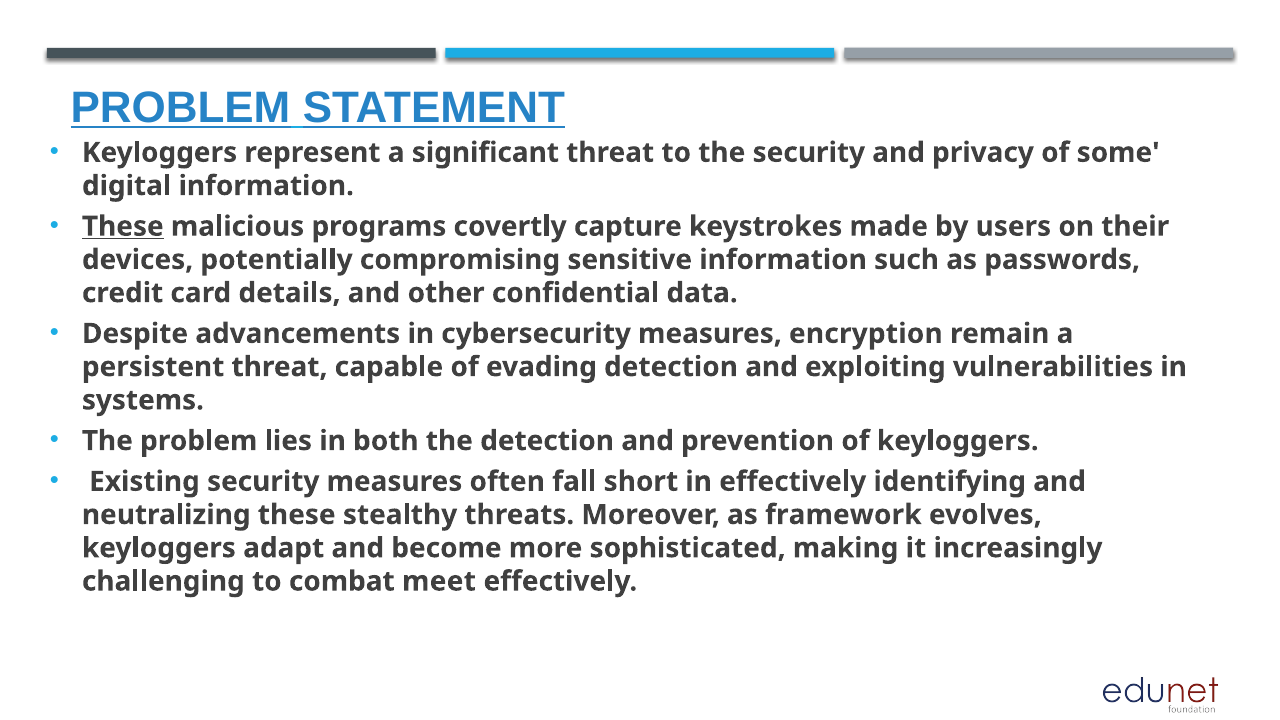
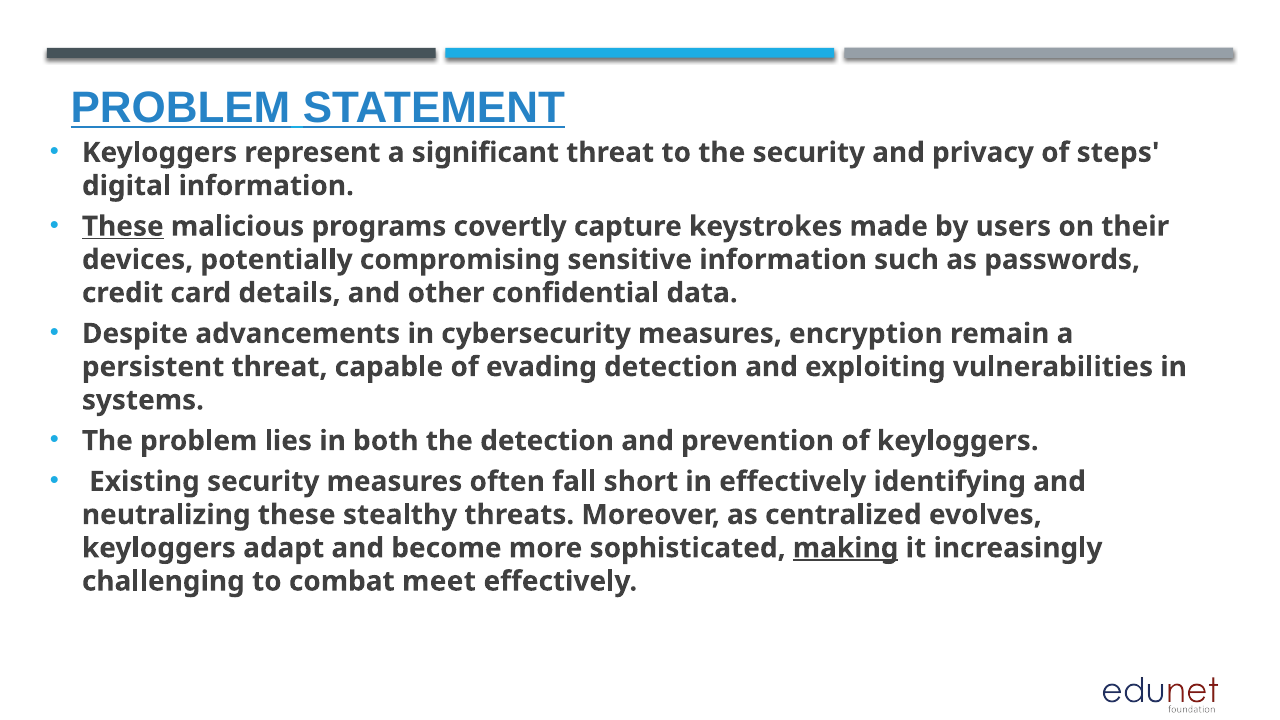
some: some -> steps (1118, 153)
framework: framework -> centralized (843, 515)
making underline: none -> present (846, 548)
